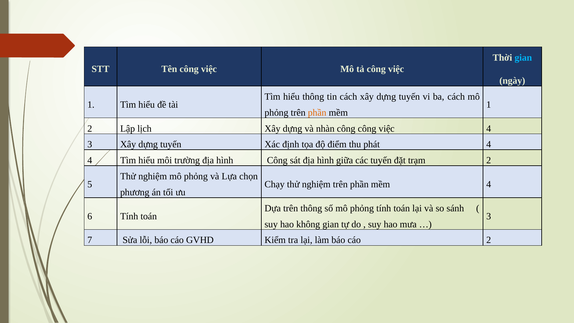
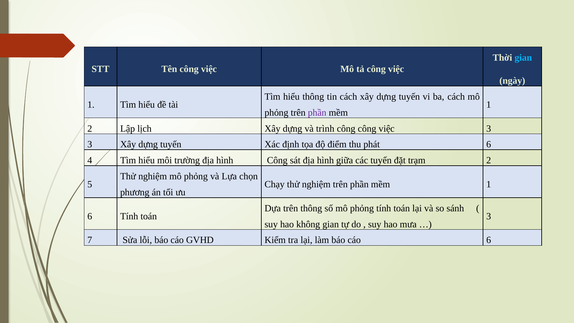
phần colour: orange -> purple (317, 113)
nhàn: nhàn -> trình (325, 128)
việc 4: 4 -> 3 (489, 128)
phát 4: 4 -> 6 (489, 144)
4: 4 -> 1 (489, 184)
cáo 2: 2 -> 6 (489, 240)
